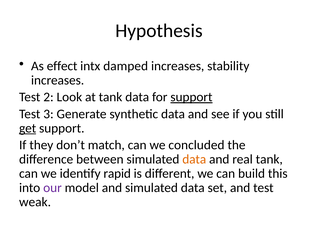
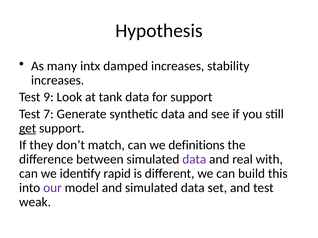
effect: effect -> many (62, 66)
2: 2 -> 9 (48, 97)
support underline: present -> none (191, 97)
3: 3 -> 7 (48, 114)
concluded: concluded -> definitions (197, 145)
data colour: orange -> purple (194, 160)
real tank: tank -> with (269, 160)
